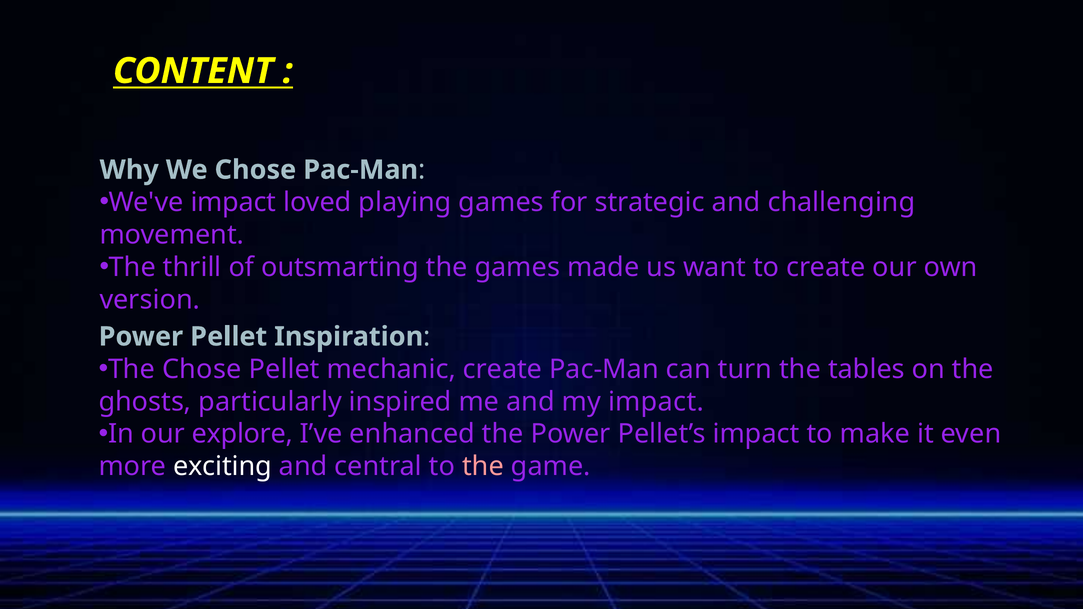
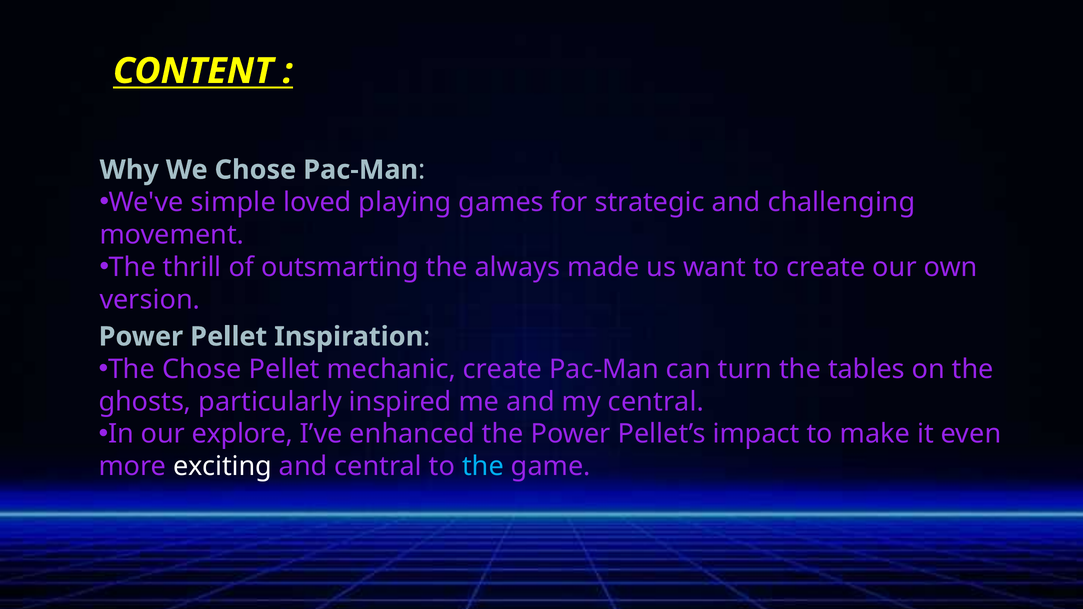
We've impact: impact -> simple (233, 202)
the games: games -> always (517, 267)
my impact: impact -> central (656, 402)
the colour: pink -> light blue (483, 467)
